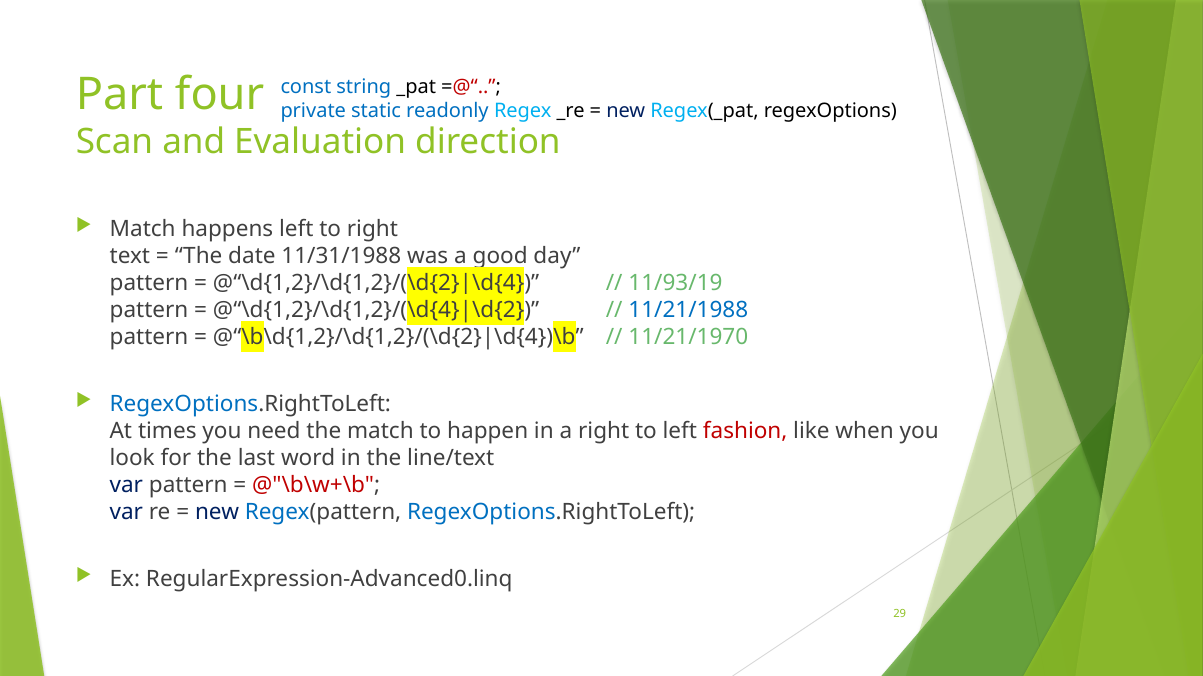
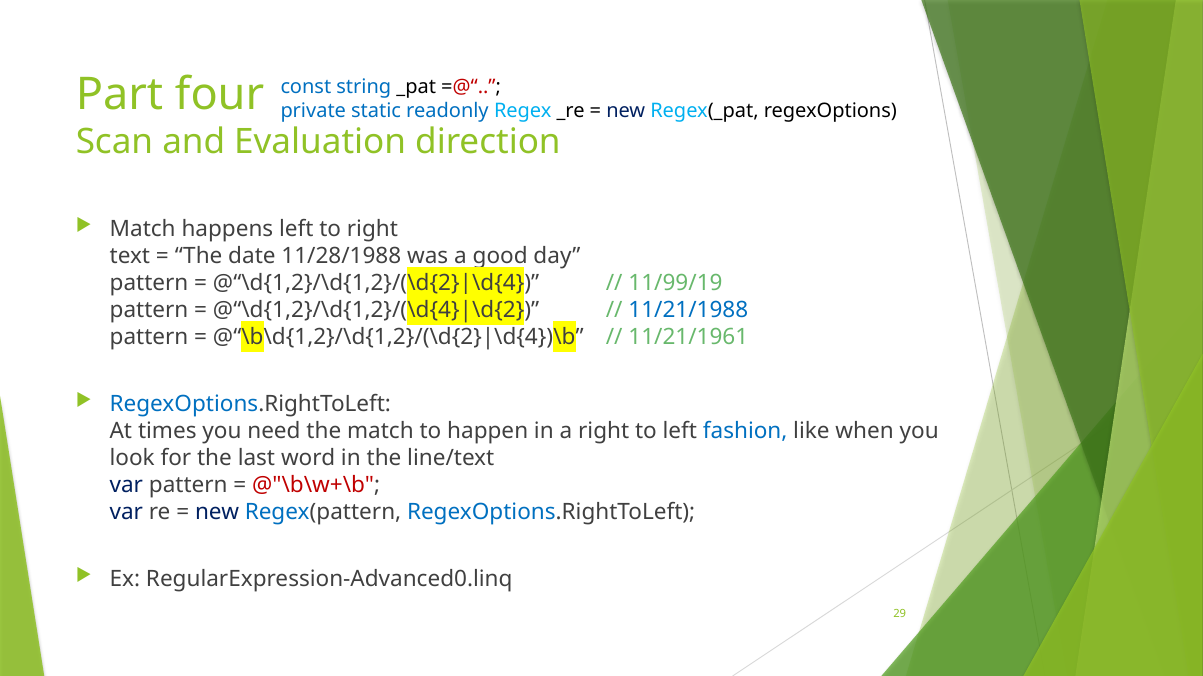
11/31/1988: 11/31/1988 -> 11/28/1988 (341, 257)
11/93/19: 11/93/19 -> 11/99/19 (676, 284)
11/21/1970: 11/21/1970 -> 11/21/1961 (688, 338)
fashion colour: red -> blue (745, 432)
